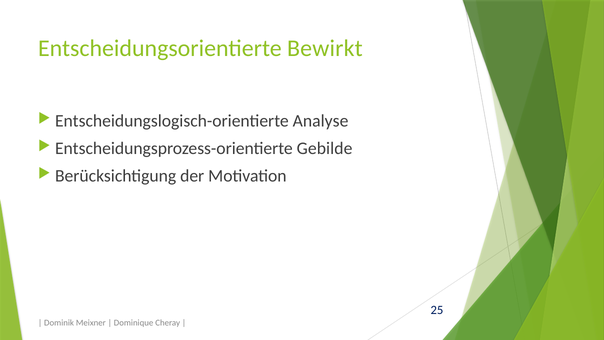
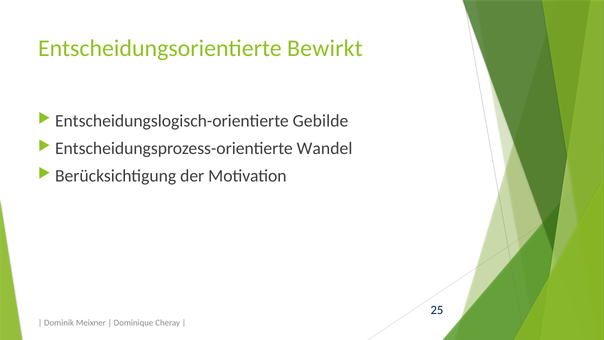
Analyse: Analyse -> Gebilde (321, 121)
Gebilde: Gebilde -> Wandel (325, 148)
